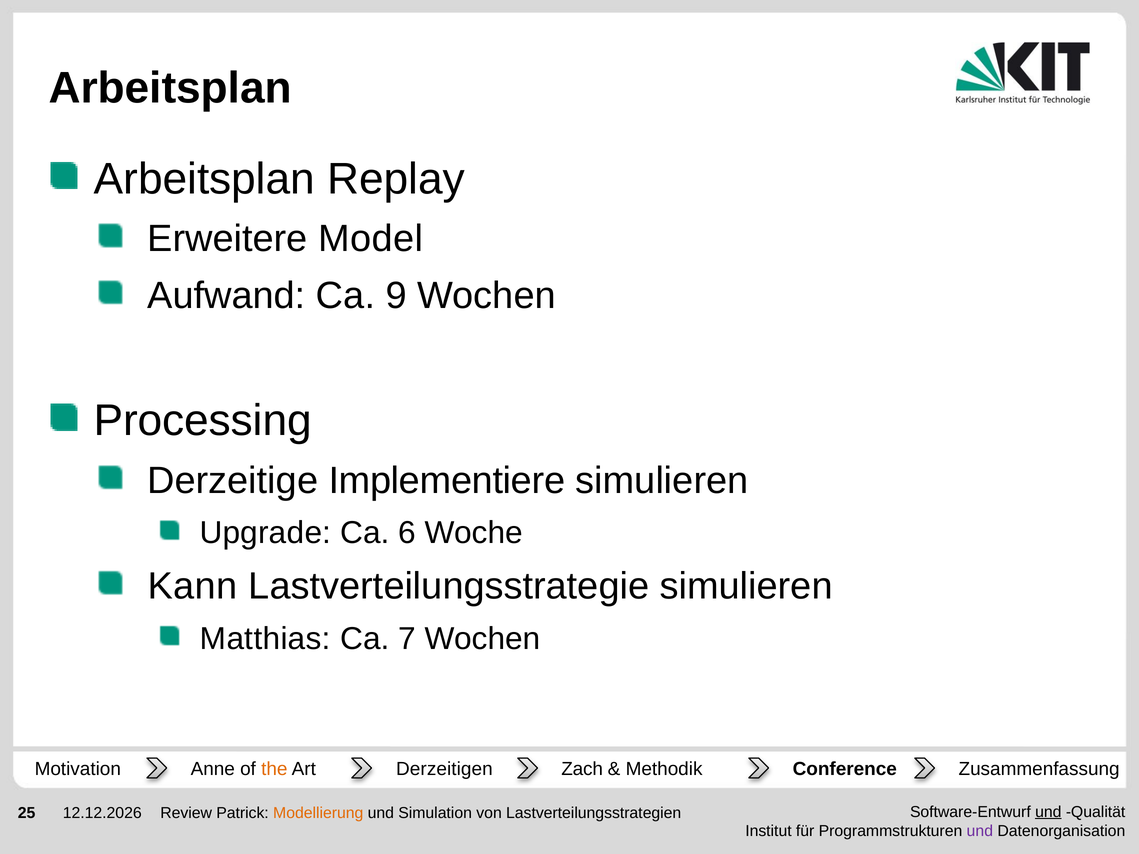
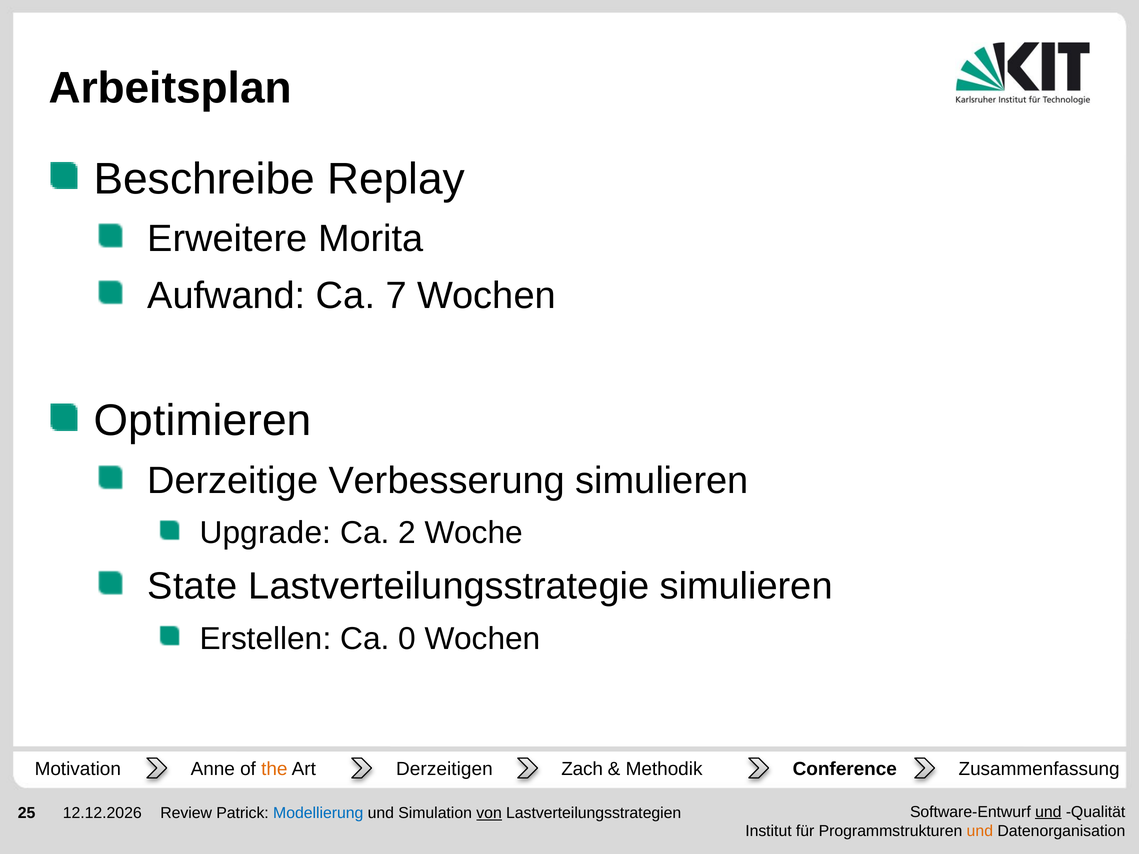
Arbeitsplan: Arbeitsplan -> Beschreibe (204, 179)
Model: Model -> Morita (371, 239)
9: 9 -> 7 (396, 296)
Processing: Processing -> Optimieren (203, 421)
Implementiere: Implementiere -> Verbesserung (447, 481)
6: 6 -> 2 (407, 533)
Kann: Kann -> State (192, 586)
Matthias: Matthias -> Erstellen (265, 639)
7: 7 -> 0 (407, 639)
Modellierung colour: orange -> blue (318, 813)
von underline: none -> present (489, 813)
und colour: purple -> orange (980, 831)
